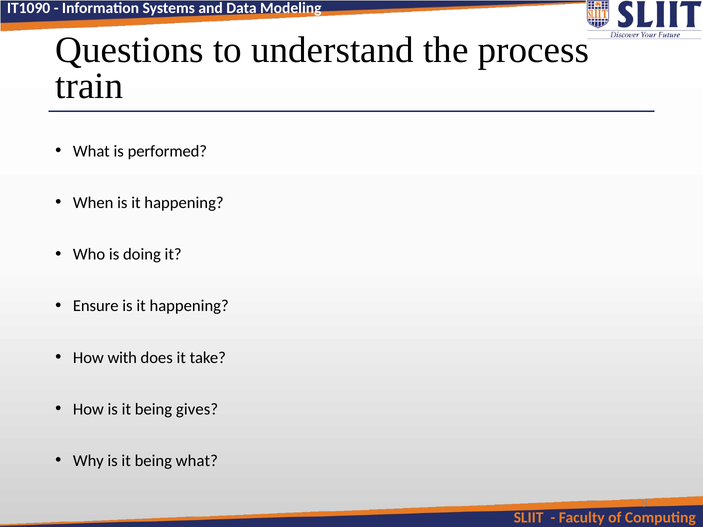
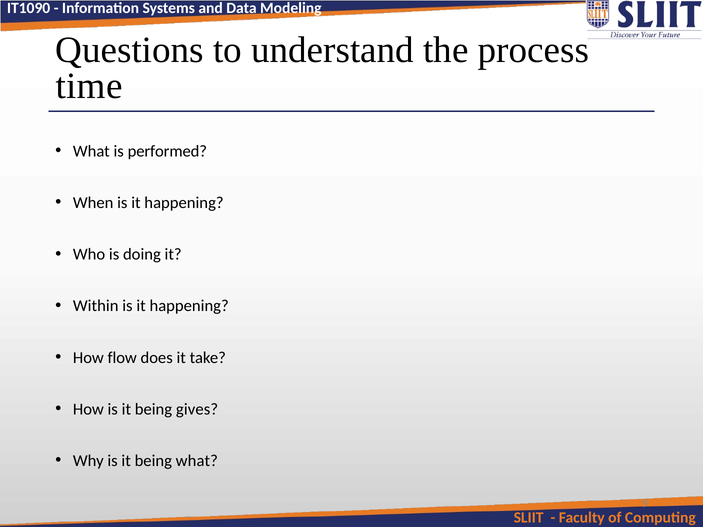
train: train -> time (89, 86)
Ensure: Ensure -> Within (96, 306)
with: with -> flow (122, 358)
